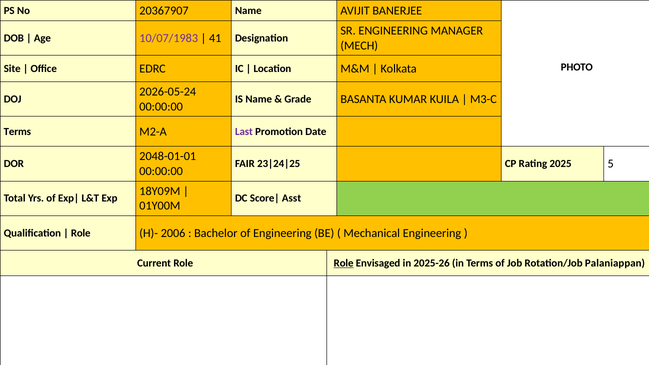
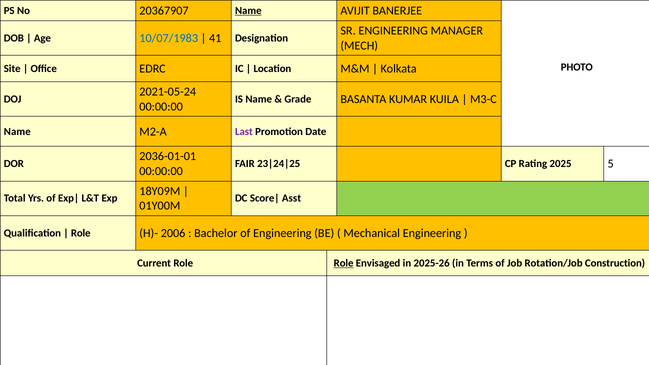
Name underline: none -> present (248, 11)
10/07/1983 colour: purple -> blue (169, 38)
2026-05-24: 2026-05-24 -> 2021-05-24 (168, 92)
Terms: Terms -> Name (17, 132)
2048-01-01: 2048-01-01 -> 2036-01-01 (168, 156)
Palaniappan: Palaniappan -> Construction (615, 263)
